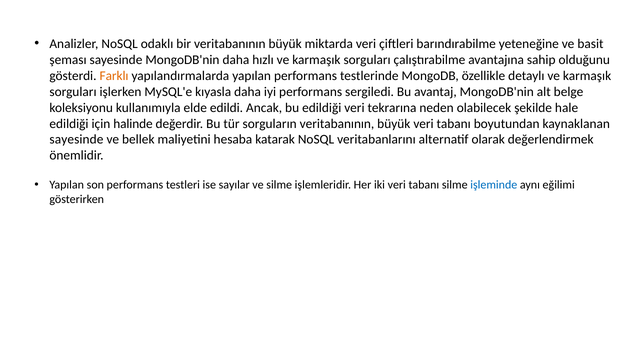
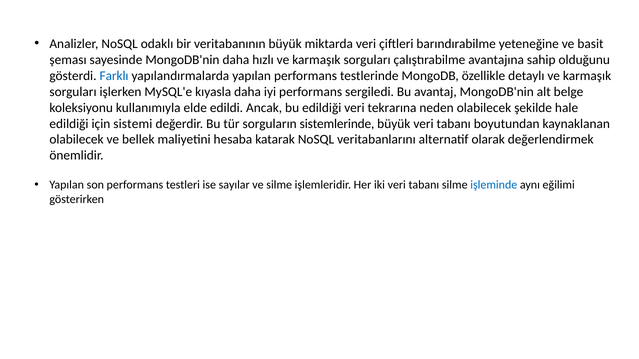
Farklı colour: orange -> blue (114, 76)
halinde: halinde -> sistemi (133, 124)
sorguların veritabanının: veritabanının -> sistemlerinde (337, 124)
sayesinde: sayesinde -> olabilecek (77, 140)
